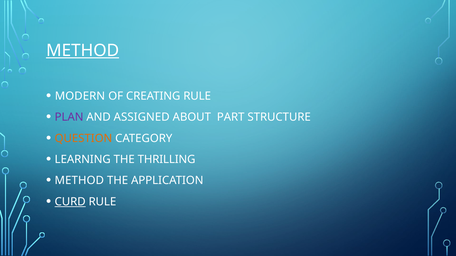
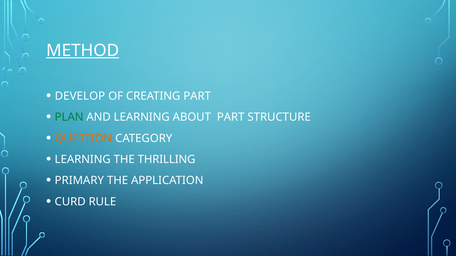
MODERN: MODERN -> DEVELOP (80, 96)
CREATING RULE: RULE -> PART (197, 96)
PLAN colour: purple -> green (69, 117)
AND ASSIGNED: ASSIGNED -> LEARNING (142, 117)
METHOD: METHOD -> PRIMARY (79, 181)
CURD underline: present -> none (70, 202)
